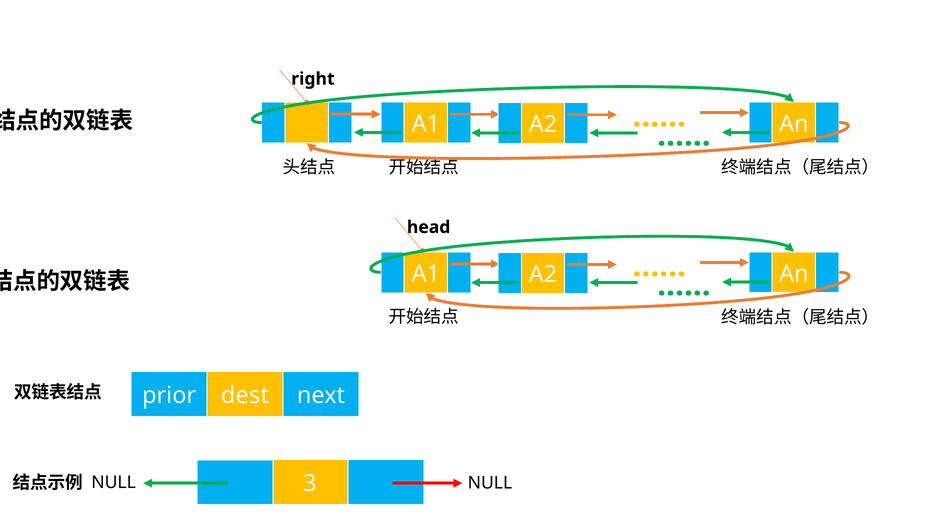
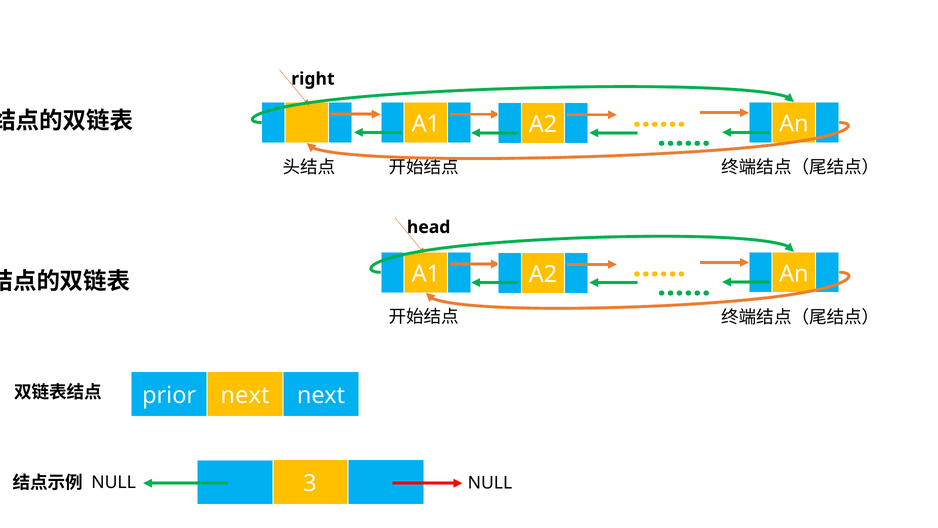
dest: dest -> next (245, 395)
